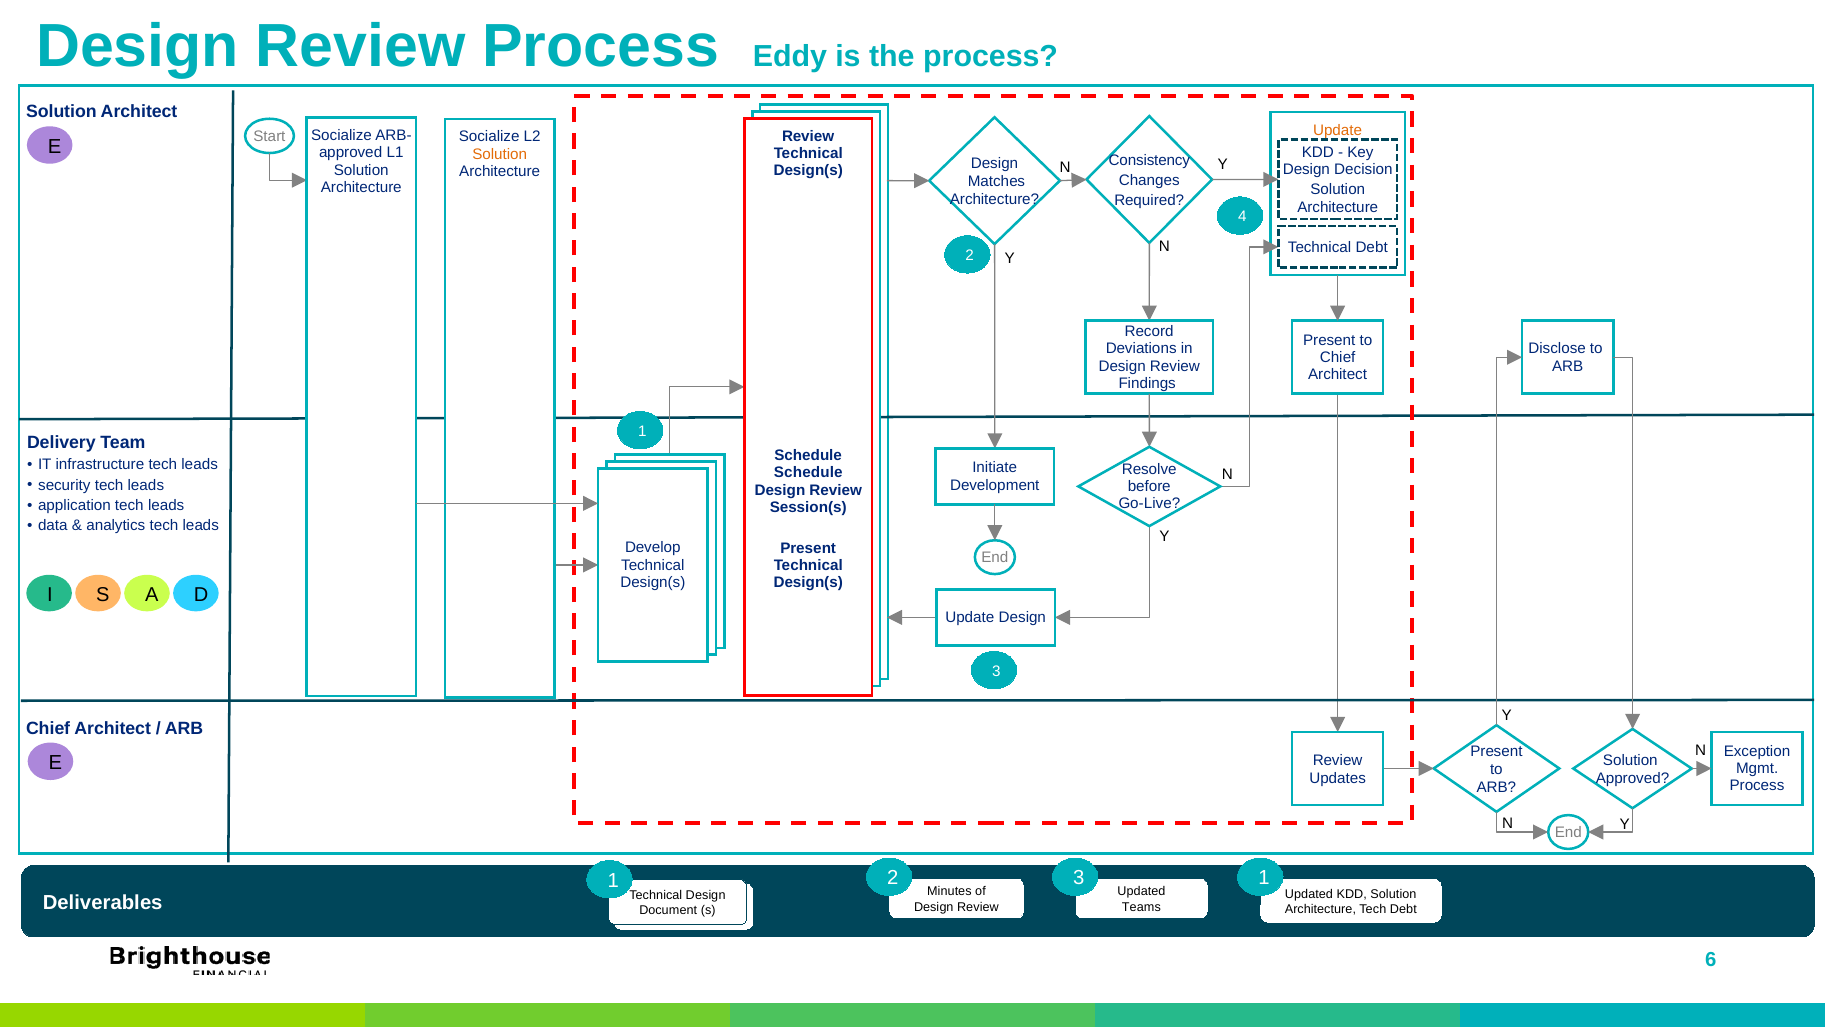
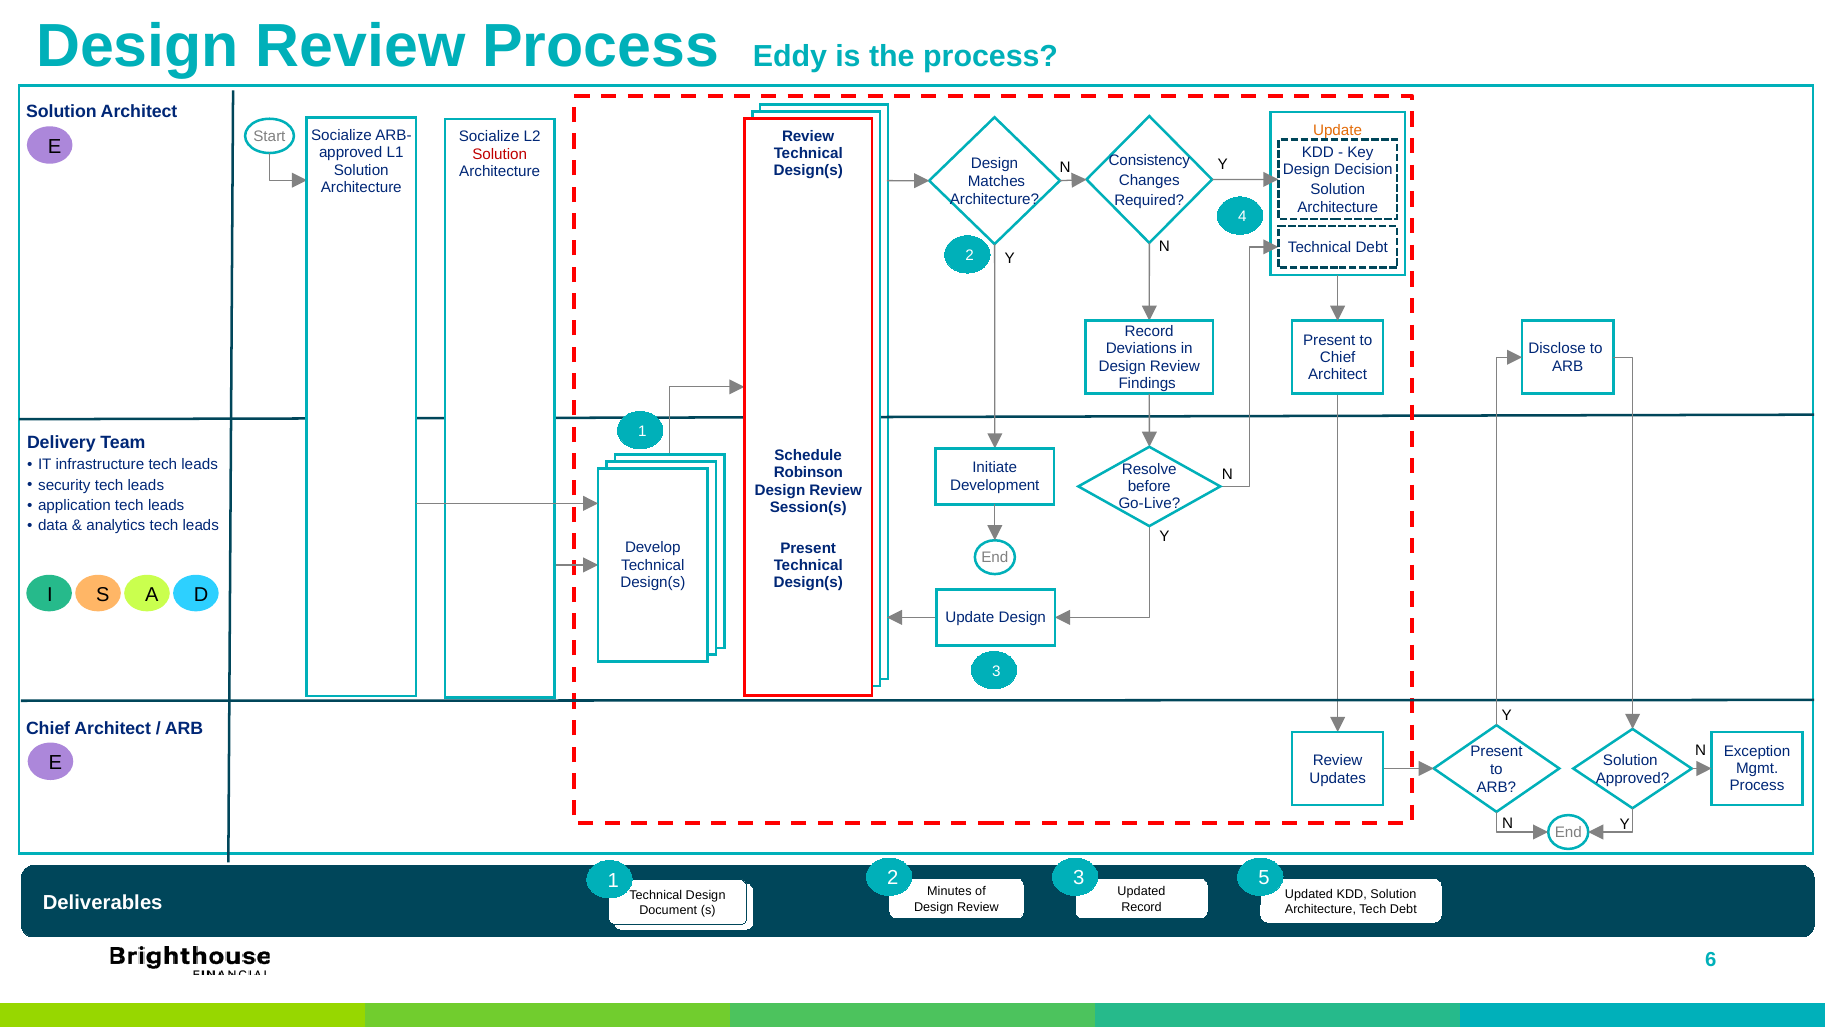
Solution colour: orange -> red (500, 154)
Schedule: Schedule -> Robinson (808, 473)
3 1: 1 -> 5 (1264, 878)
Teams: Teams -> Record (1142, 907)
